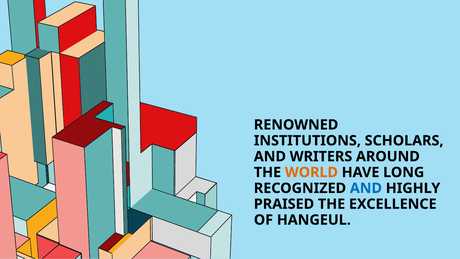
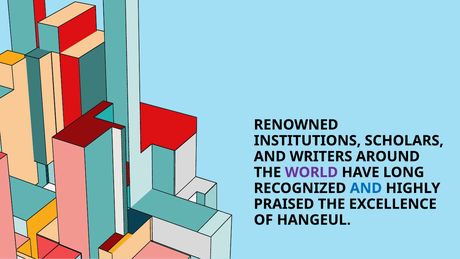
WORLD colour: orange -> purple (311, 172)
